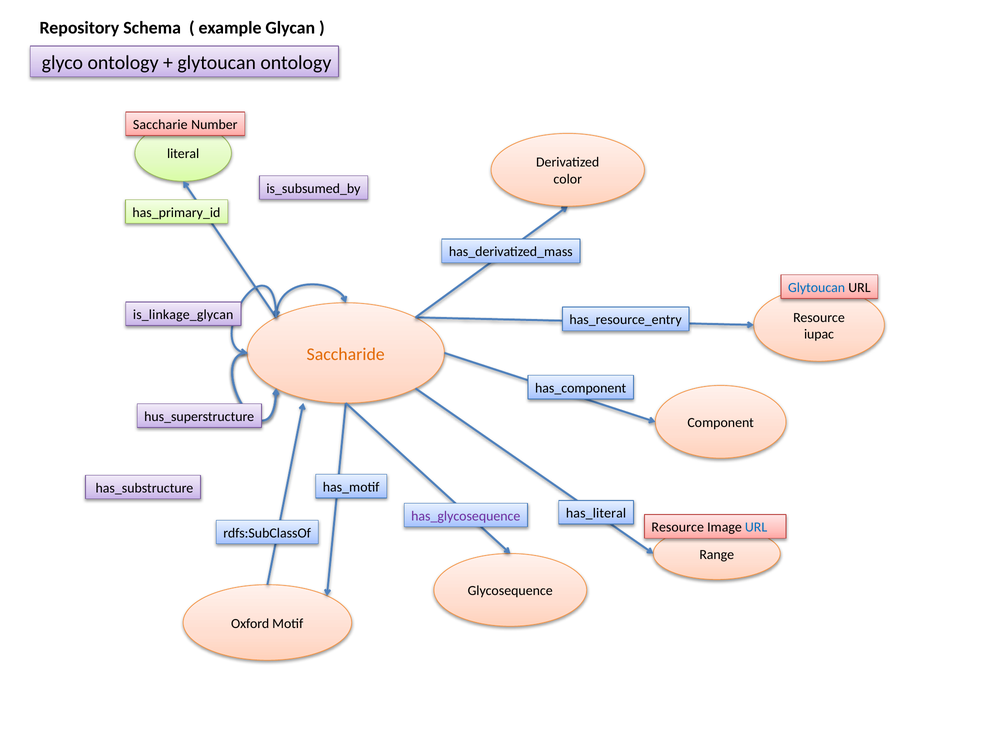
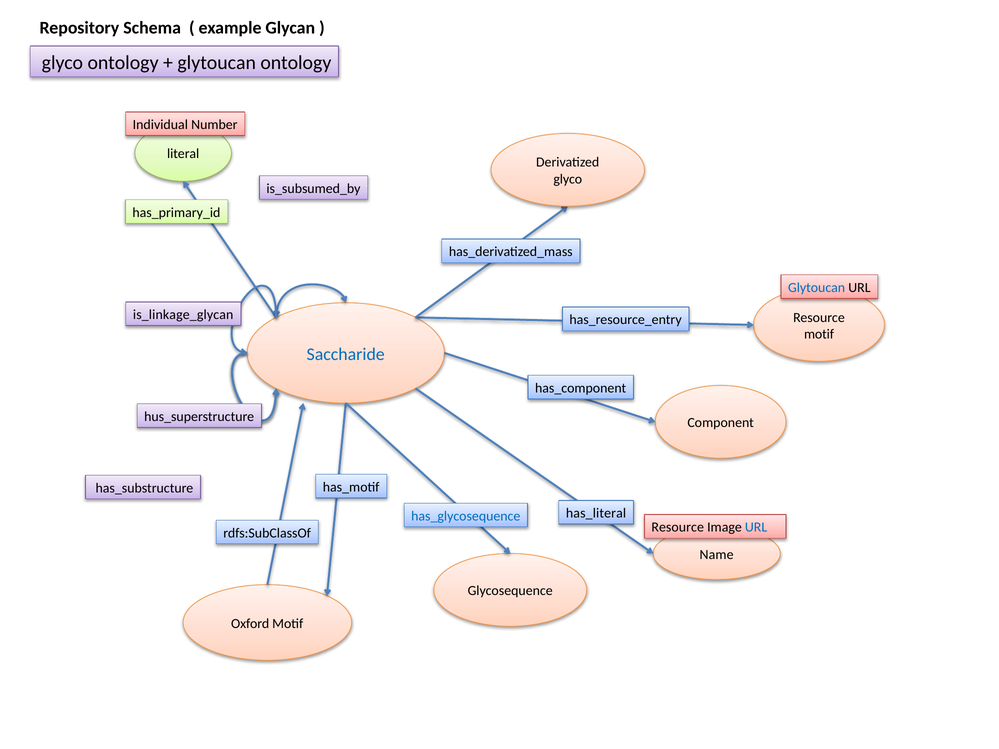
Saccharie: Saccharie -> Individual (160, 125)
color: color -> glyco (568, 179)
iupac: iupac -> motif (819, 334)
Saccharide colour: orange -> blue (346, 354)
has_glycosequence colour: purple -> blue (466, 516)
Range: Range -> Name (717, 555)
